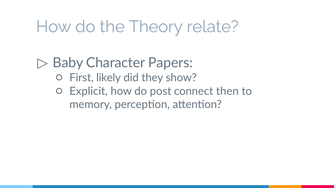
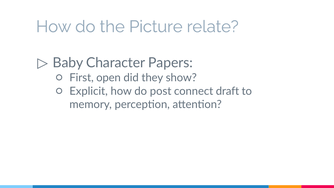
Theory: Theory -> Picture (156, 27)
likely: likely -> open (109, 78)
then: then -> draft (227, 91)
